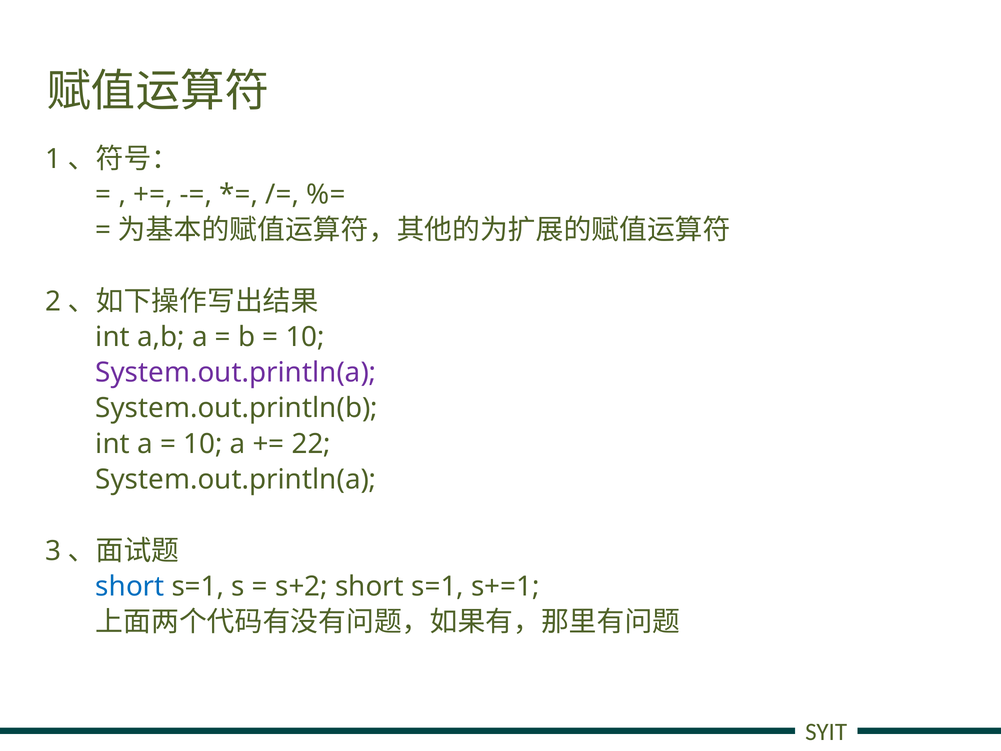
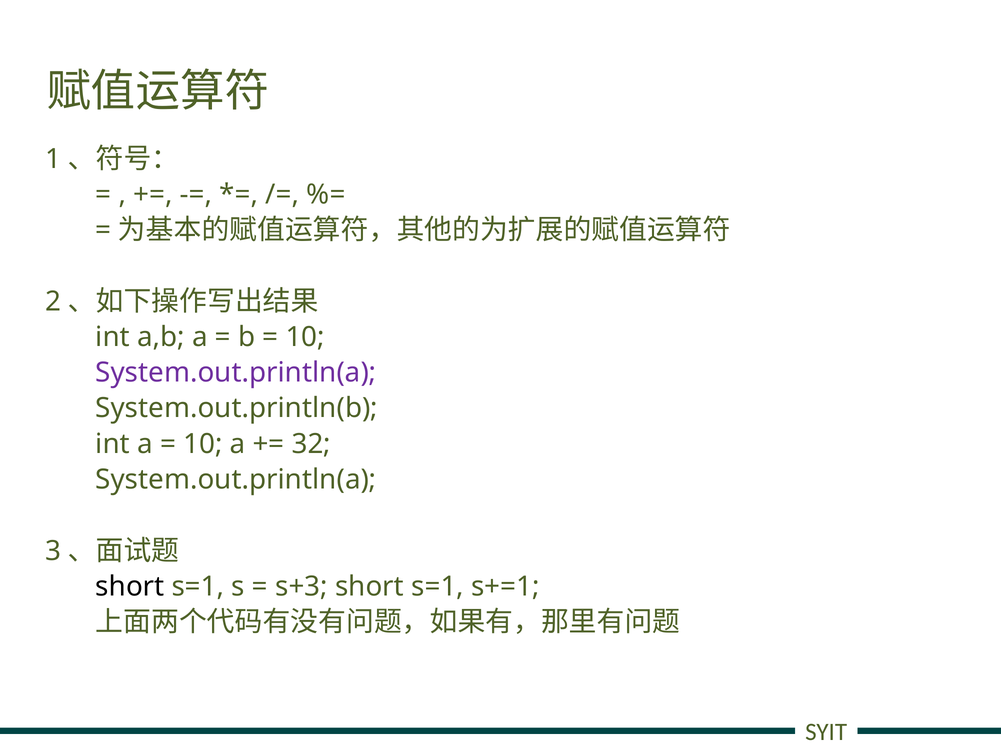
22: 22 -> 32 (311, 444)
short colour: blue -> black (130, 586)
s+2: s+2 -> s+3 (302, 586)
